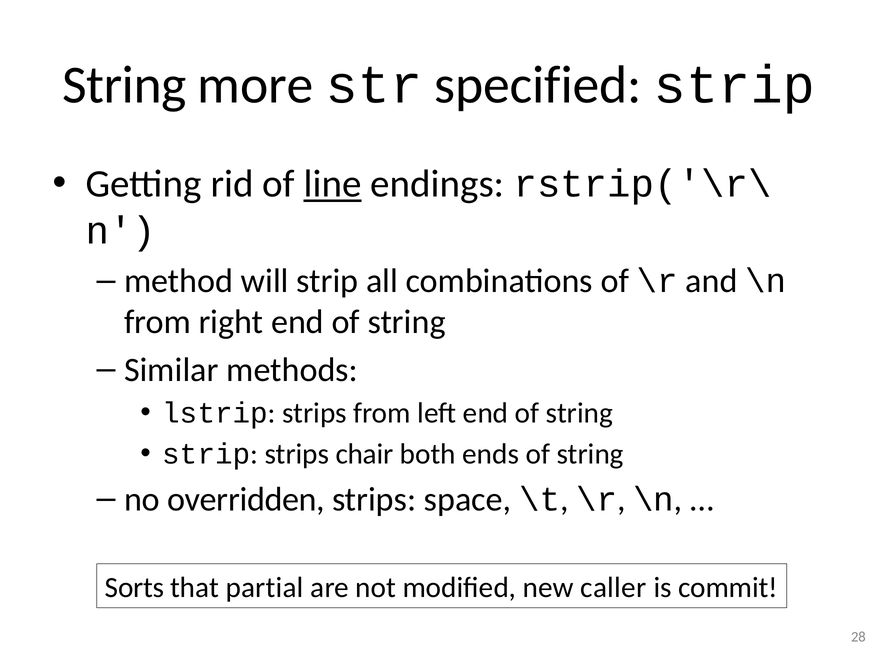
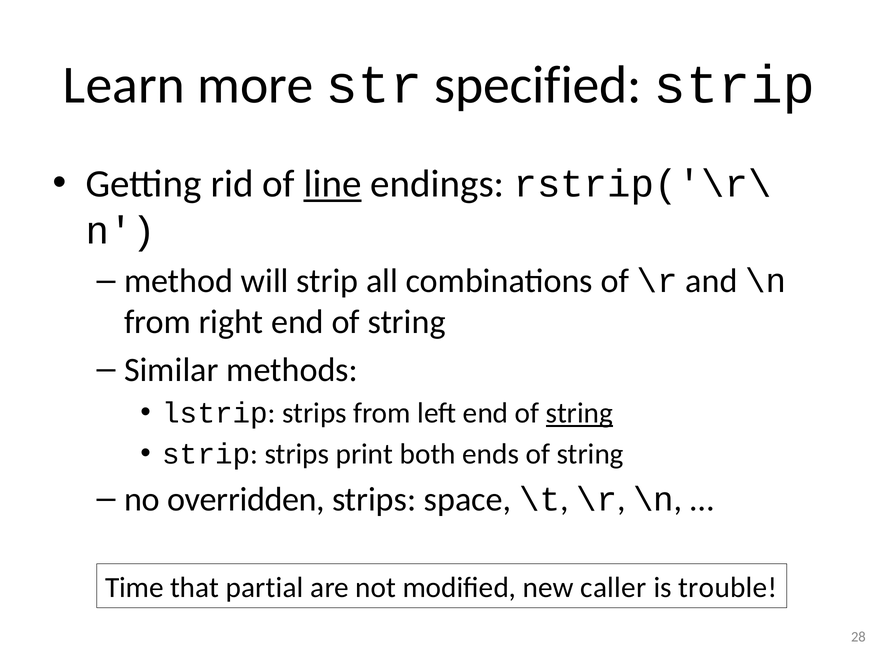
String: String -> Learn (124, 85)
string underline: none -> present (579, 414)
chair: chair -> print (364, 455)
Sorts: Sorts -> Time (134, 588)
commit: commit -> trouble (728, 588)
